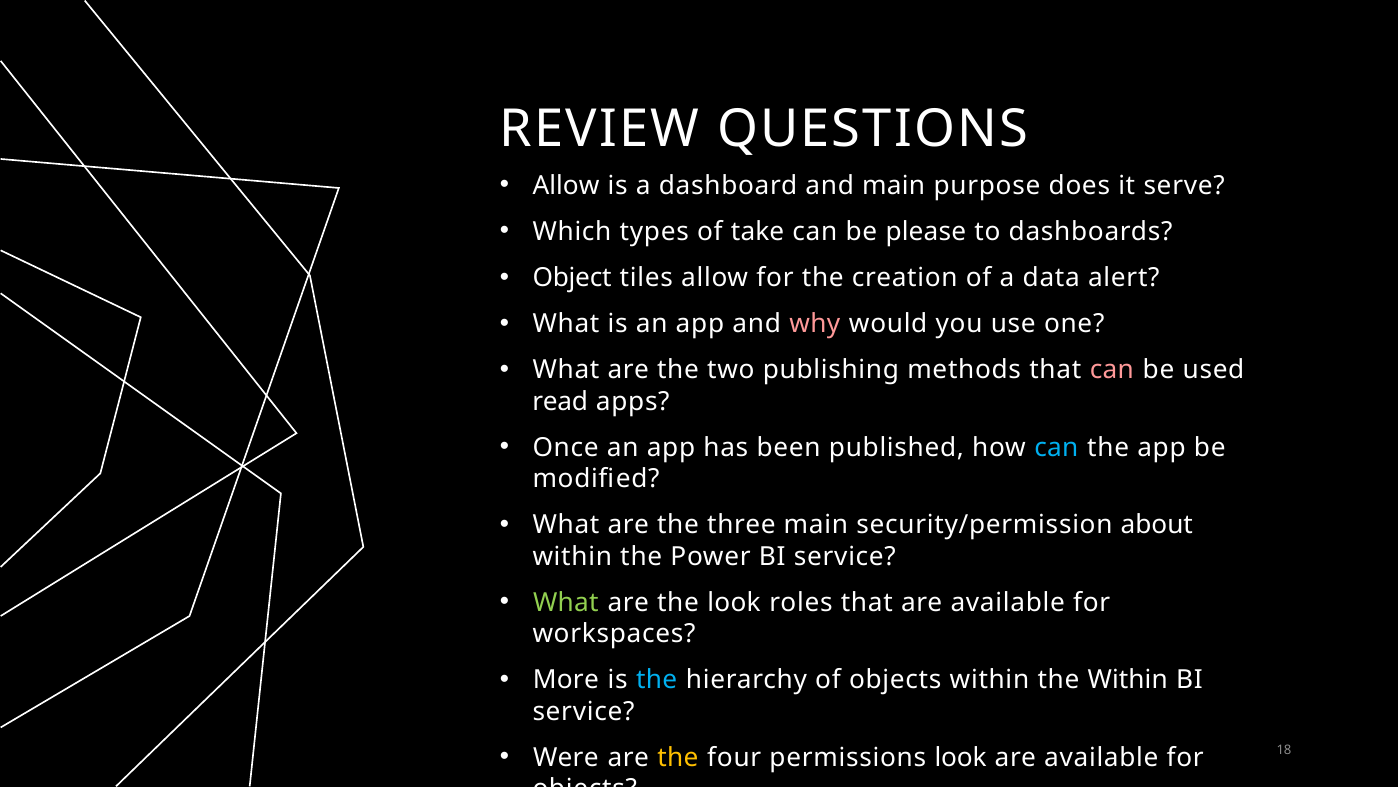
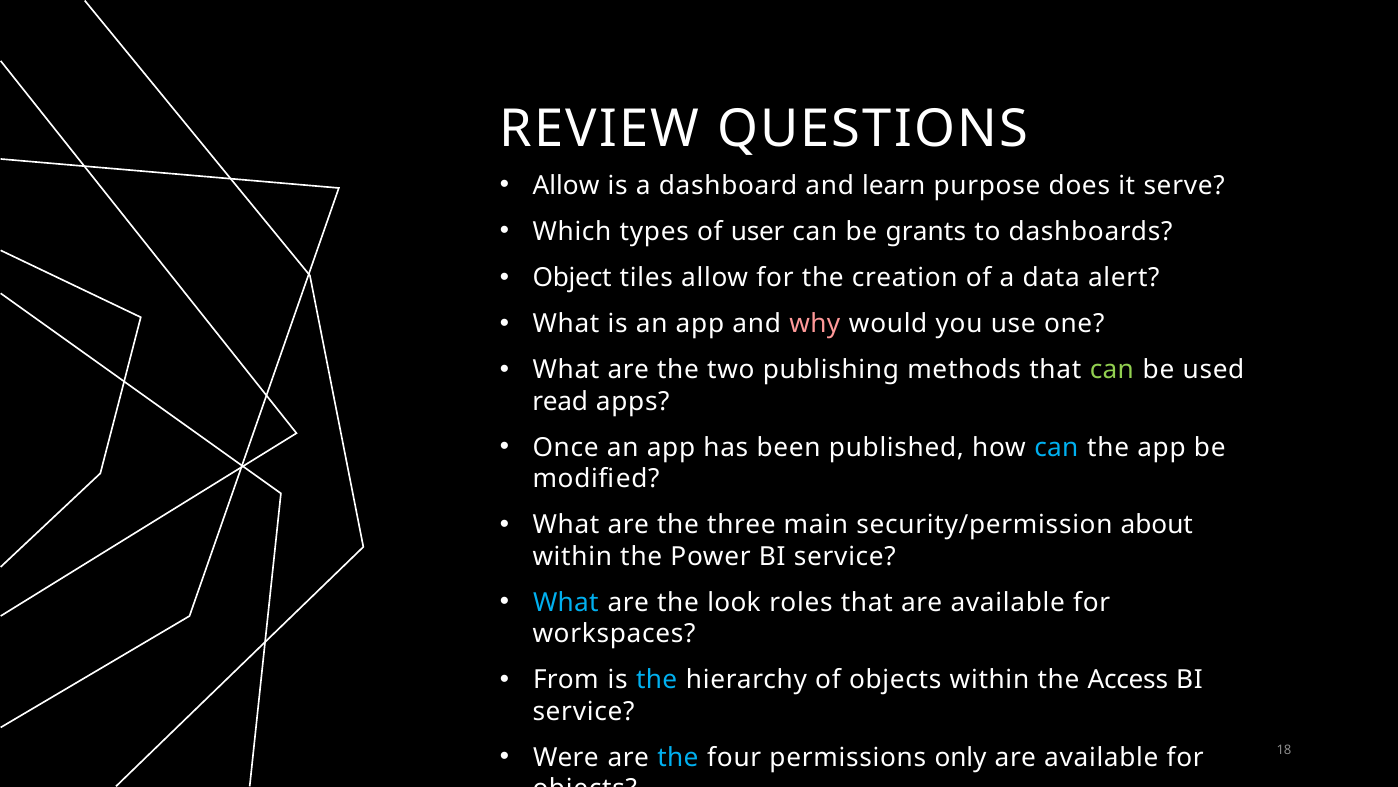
and main: main -> learn (894, 185)
take: take -> user (758, 232)
please: please -> grants (926, 232)
can colour: pink -> light green (1112, 370)
What colour: light green -> light blue (566, 602)
More: More -> From (566, 680)
the Within: Within -> Access (1128, 680)
the colour: yellow -> light blue (678, 757)
permissions look: look -> only (961, 757)
